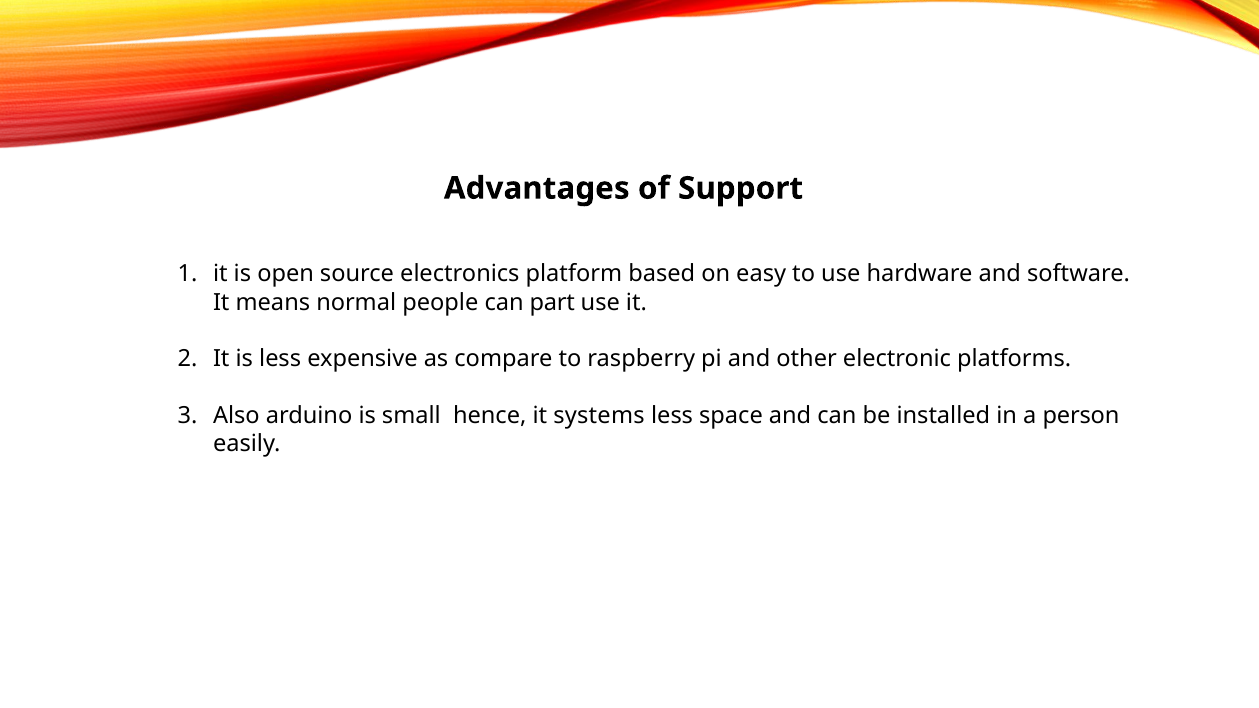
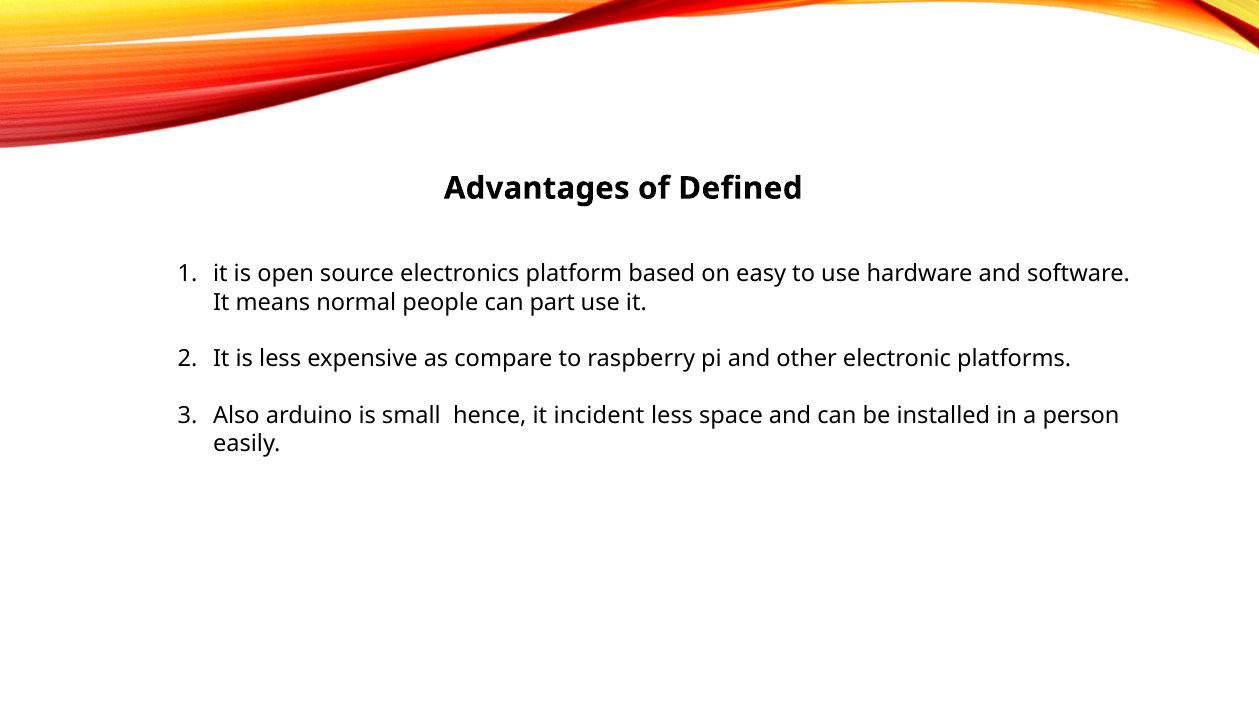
Support: Support -> Defined (740, 188)
systems: systems -> incident (599, 416)
